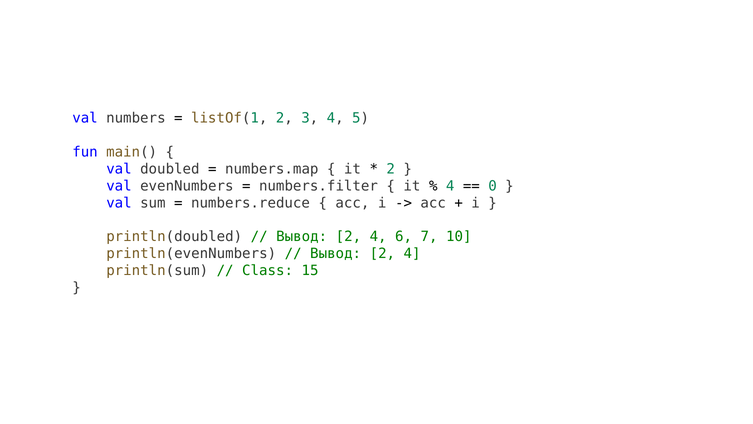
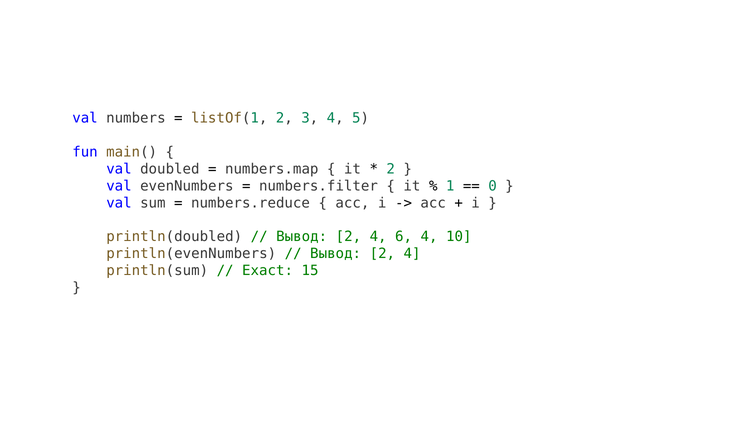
4: 4 -> 1 (450, 186)
6 7: 7 -> 4 (429, 237)
Class: Class -> Exact (268, 270)
